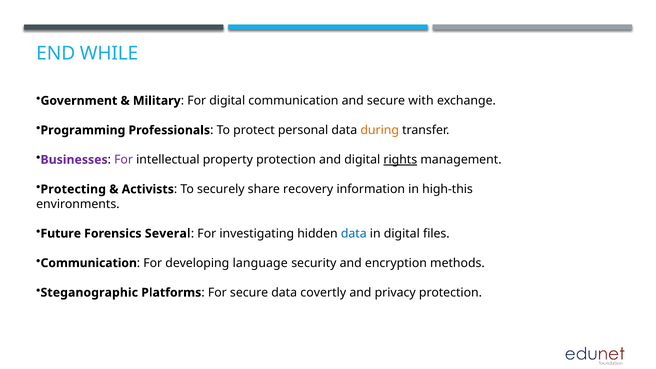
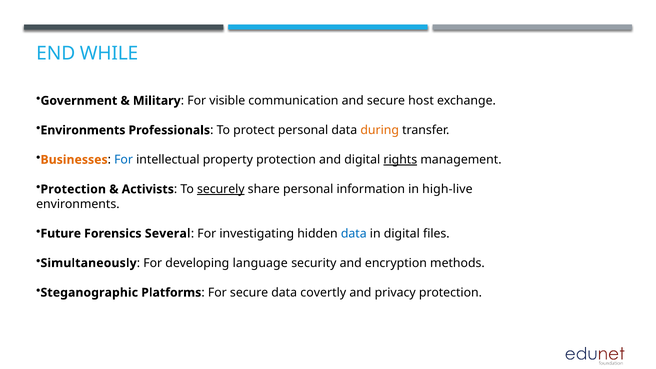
For digital: digital -> visible (227, 101)
with: with -> host (421, 101)
Programming: Programming -> Environments (83, 130)
Businesses colour: purple -> orange (74, 160)
For colour: purple -> blue (124, 160)
Protecting: Protecting -> Protection (73, 189)
securely underline: none -> present (221, 189)
share recovery: recovery -> personal (308, 189)
high-this: high-this -> high-live (447, 189)
Communication: Communication -> Simultaneously (89, 263)
